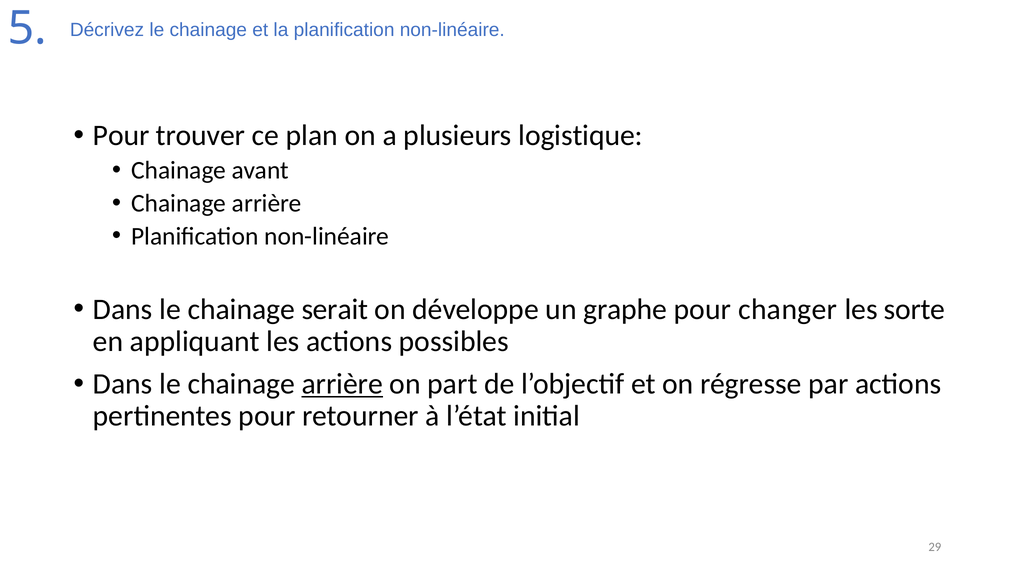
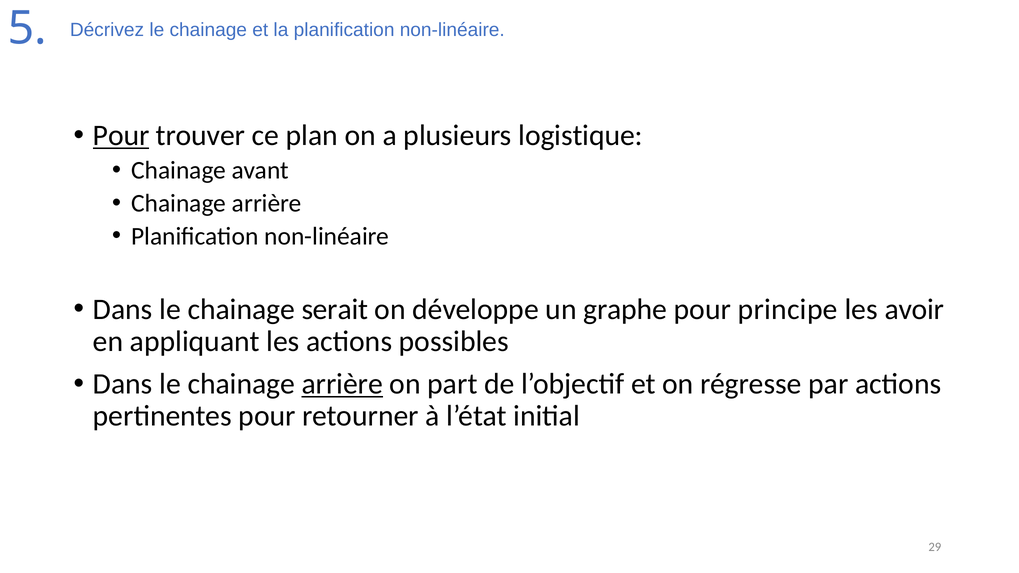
Pour underline: none -> present (121, 135)
changer: changer -> principe (788, 309)
sorte: sorte -> avoir (914, 309)
